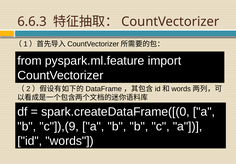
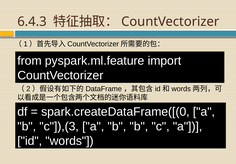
6.6.3: 6.6.3 -> 6.4.3 (32, 22)
c"]),(9: c"]),(9 -> c"]),(3 (59, 126)
